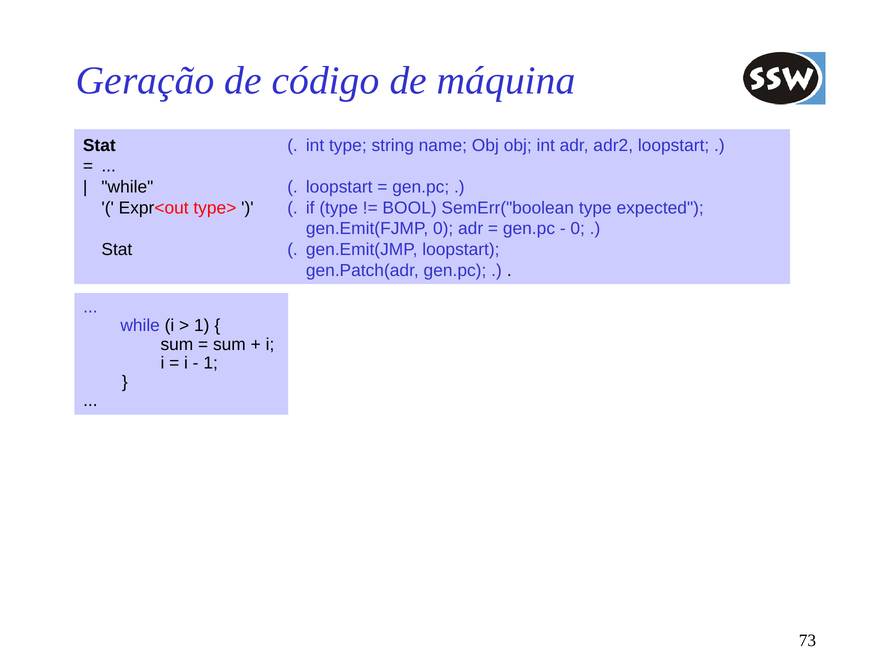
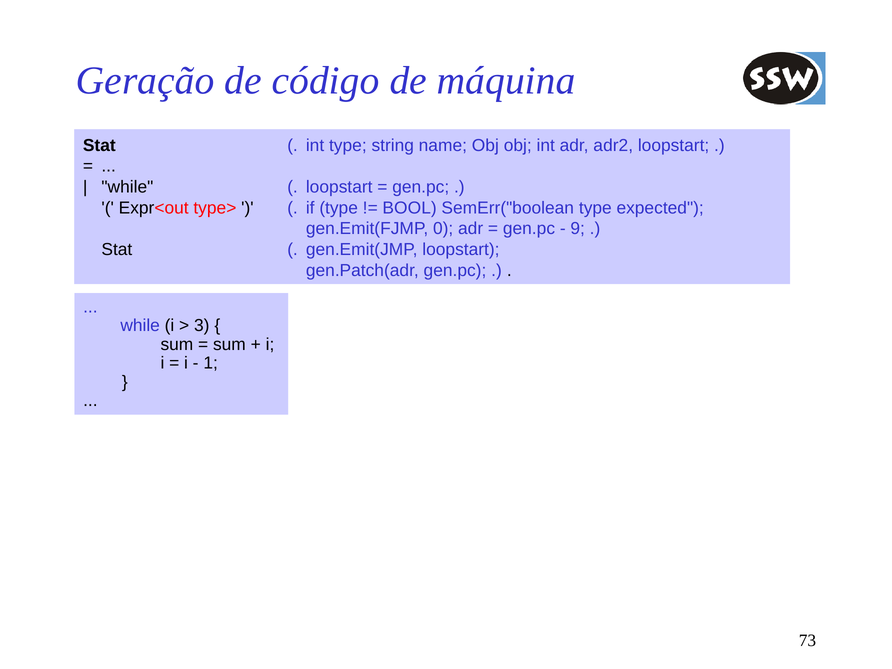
0: 0 -> 9 (578, 229)
1: 1 -> 3 (202, 326)
